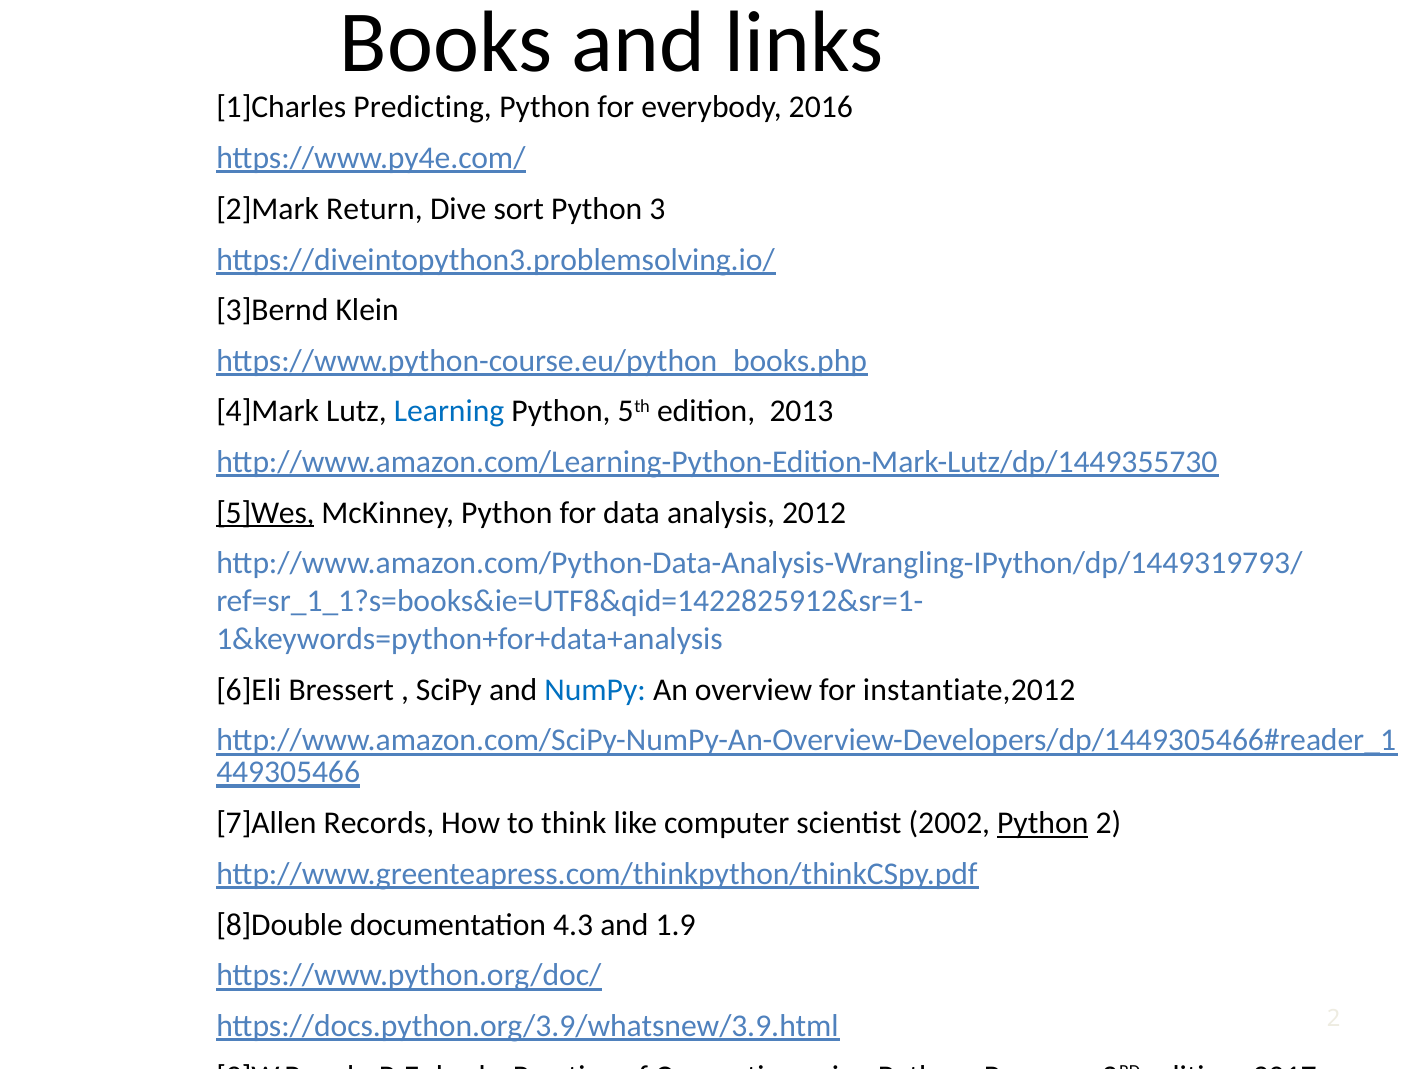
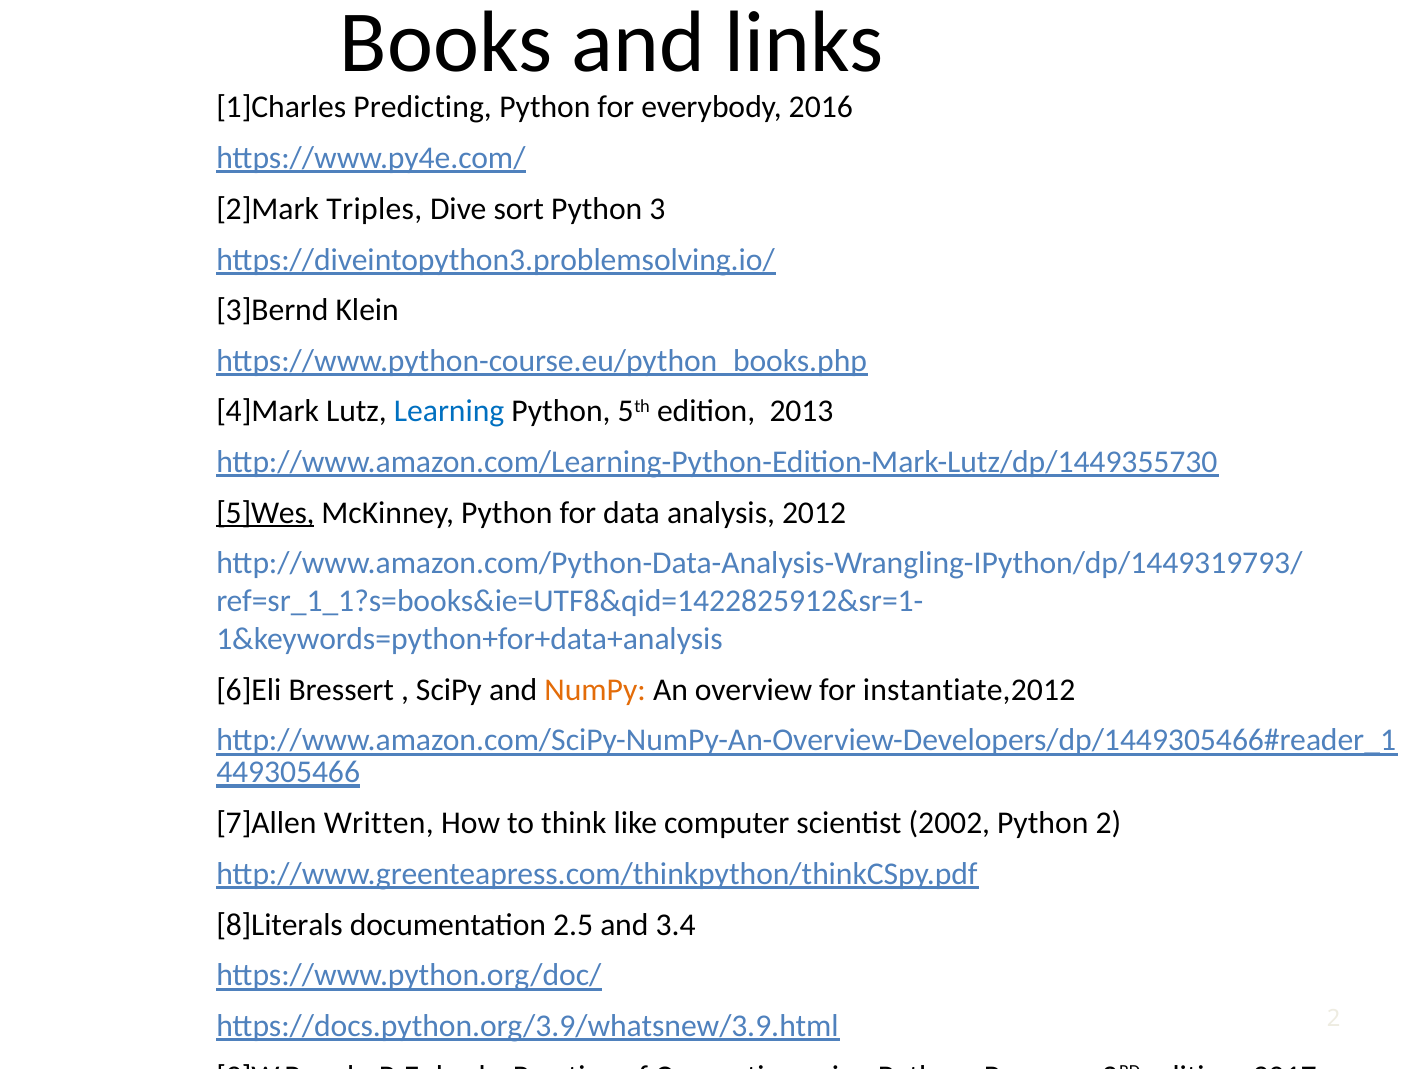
Return: Return -> Triples (374, 209)
NumPy colour: blue -> orange (595, 690)
Records: Records -> Written (379, 824)
Python underline: present -> none (1043, 824)
8]Double: 8]Double -> 8]Literals (280, 925)
4.3: 4.3 -> 2.5 (573, 925)
1.9: 1.9 -> 3.4 (676, 925)
